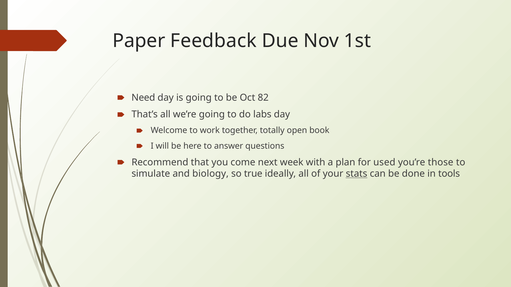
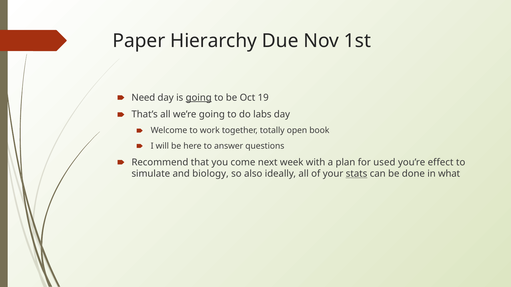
Feedback: Feedback -> Hierarchy (214, 41)
going underline: none -> present (199, 98)
82: 82 -> 19 (263, 98)
those: those -> effect (441, 162)
true: true -> also (253, 174)
tools: tools -> what (449, 174)
